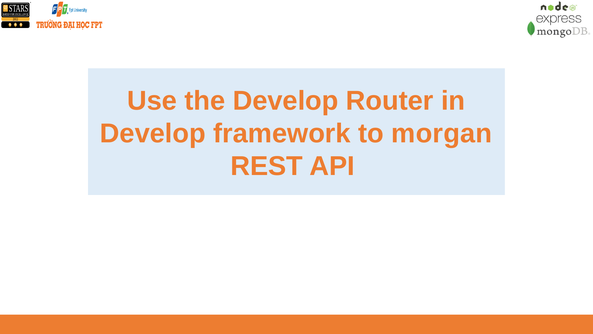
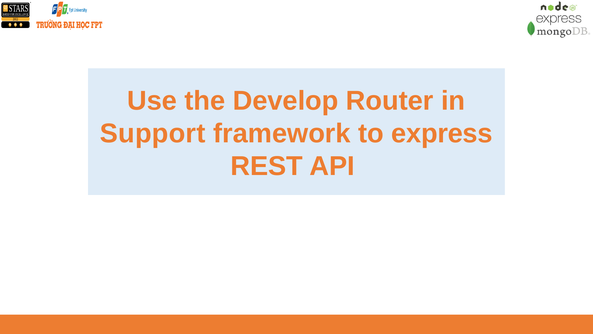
Develop: Develop -> Support (153, 133)
morgan: morgan -> express (442, 133)
